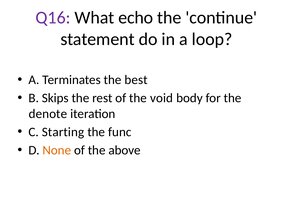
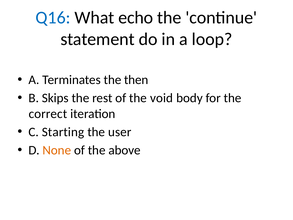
Q16 colour: purple -> blue (53, 18)
best: best -> then (136, 80)
denote: denote -> correct (48, 114)
func: func -> user (120, 132)
